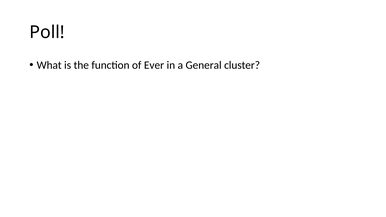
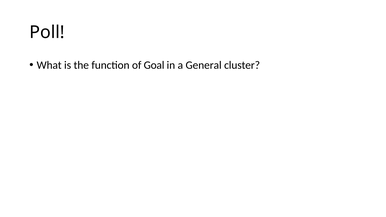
Ever: Ever -> Goal (154, 65)
